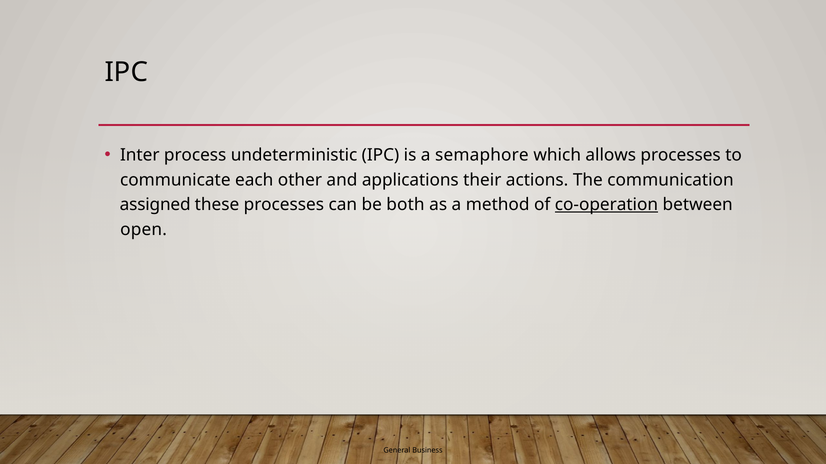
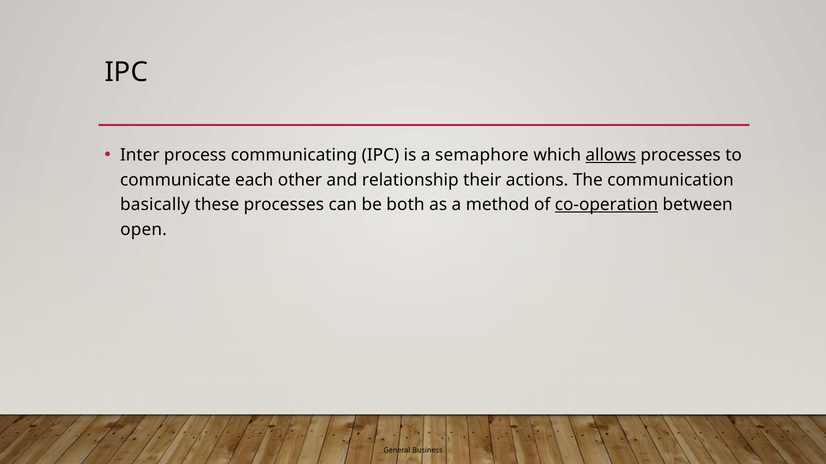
undeterministic: undeterministic -> communicating (294, 155)
allows underline: none -> present (611, 155)
applications: applications -> relationship (410, 180)
assigned: assigned -> basically (155, 205)
